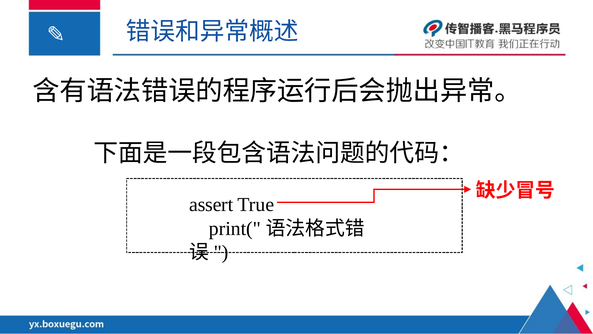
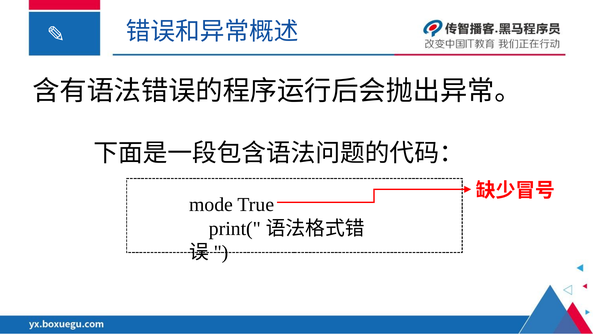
assert: assert -> mode (211, 205)
